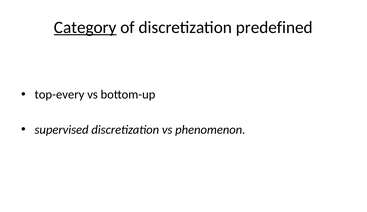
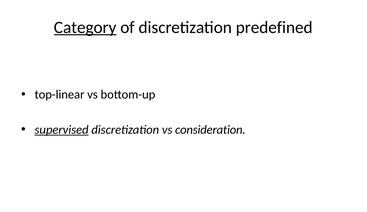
top-every: top-every -> top-linear (60, 94)
supervised underline: none -> present (62, 130)
phenomenon: phenomenon -> consideration (210, 130)
